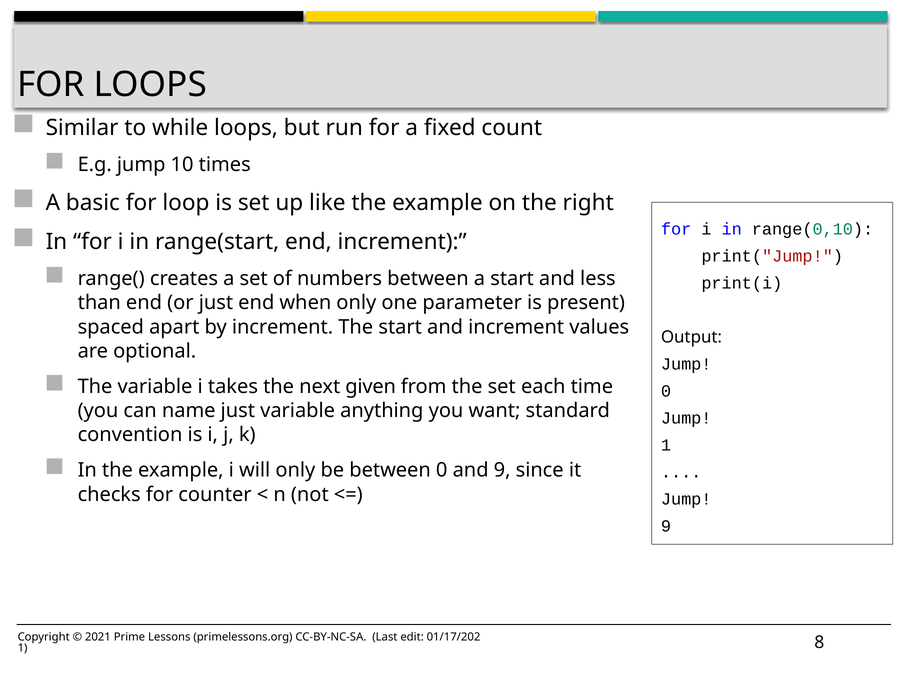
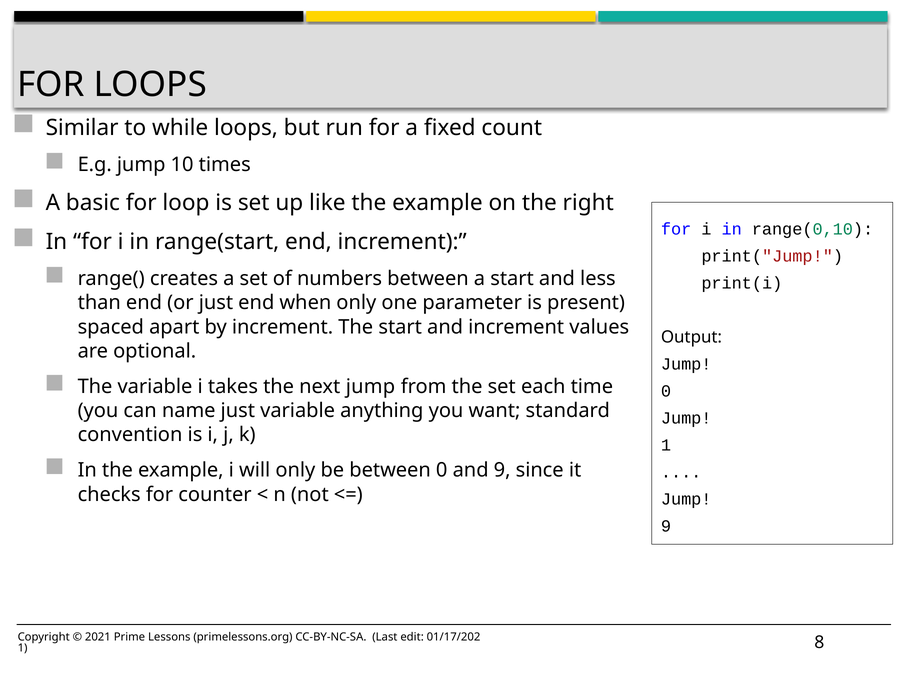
next given: given -> jump (370, 387)
